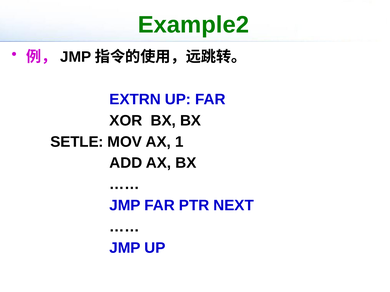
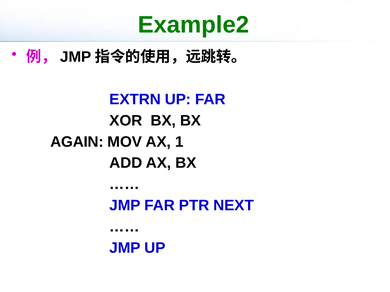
SETLE: SETLE -> AGAIN (77, 142)
